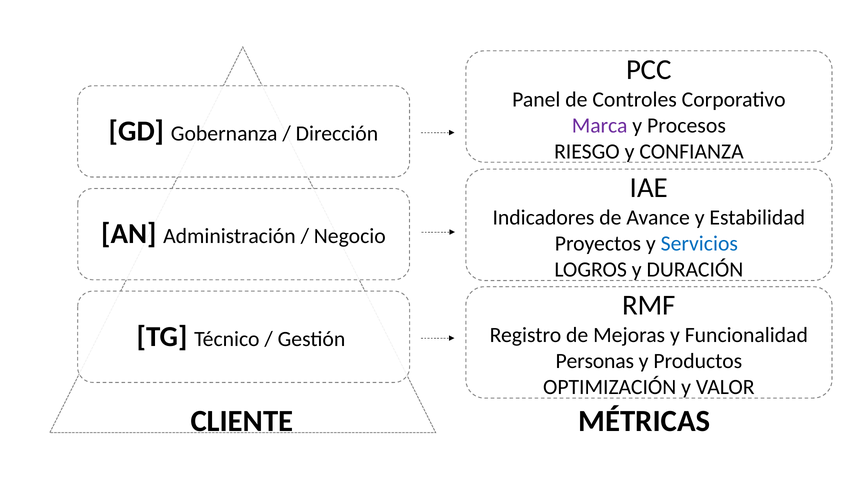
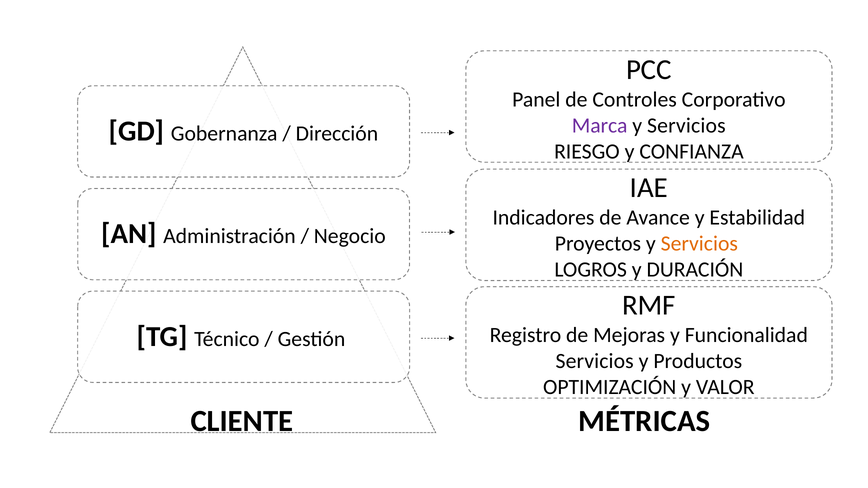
Procesos: Procesos -> Servicios (686, 125)
Servicios colour: blue -> orange (699, 244)
Personas: Personas -> Servicios (595, 361)
